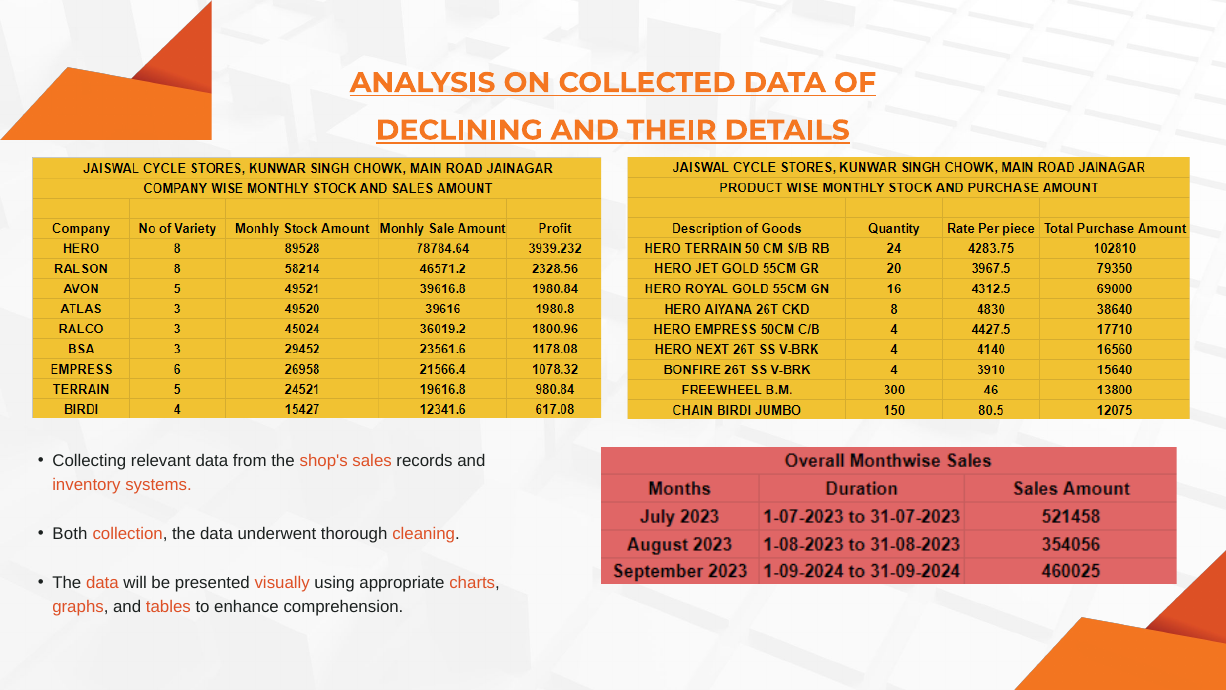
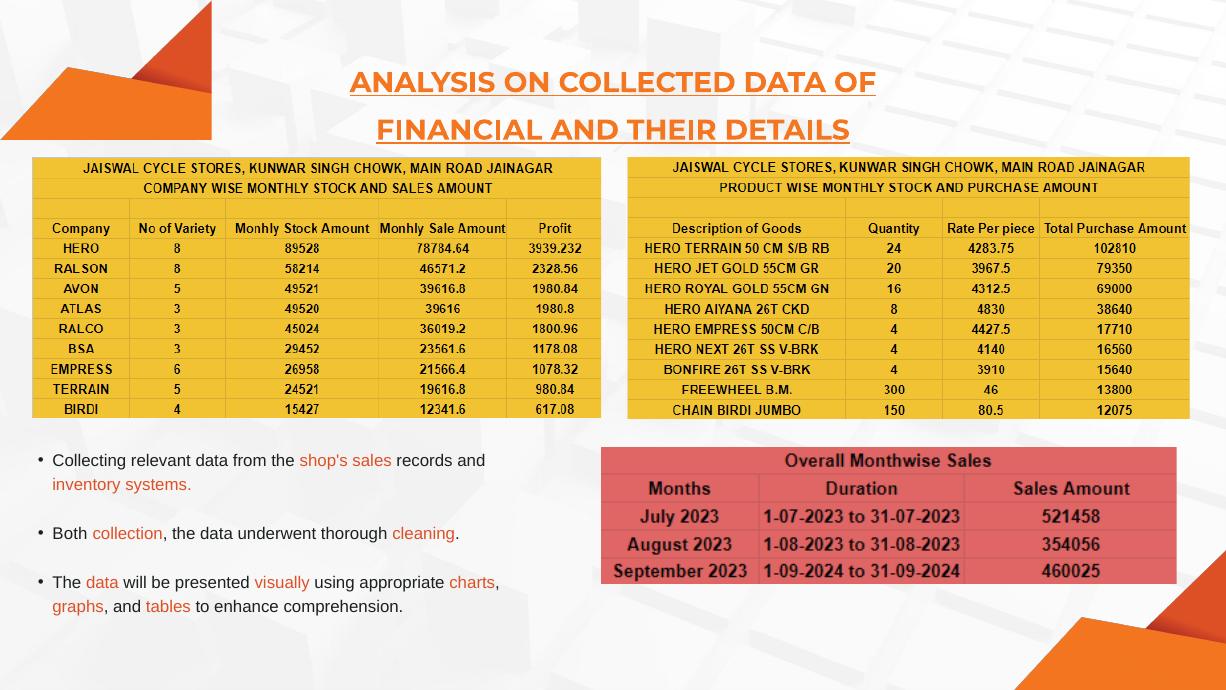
DECLINING: DECLINING -> FINANCIAL (459, 130)
